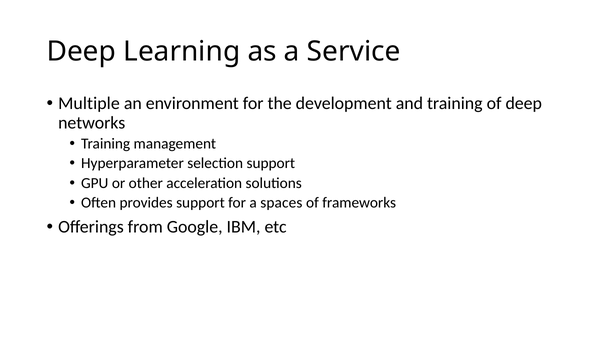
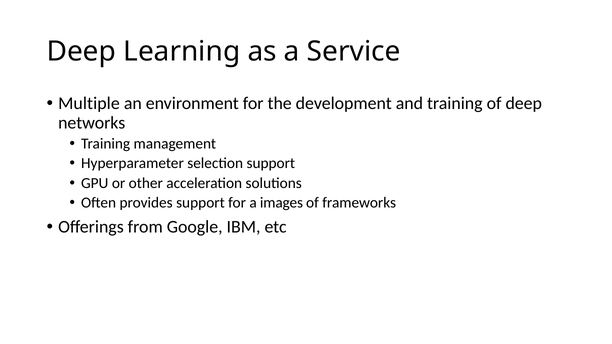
spaces: spaces -> images (282, 203)
